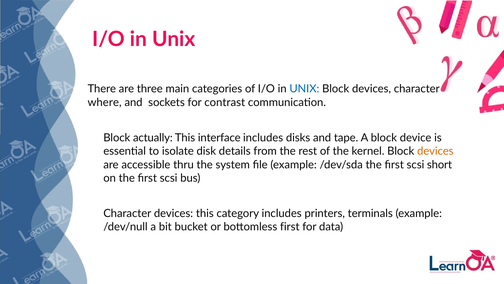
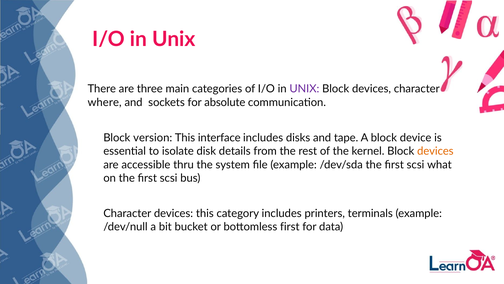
UNIX colour: blue -> purple (304, 89)
contrast: contrast -> absolute (225, 102)
actually: actually -> version (153, 137)
short: short -> what (439, 164)
